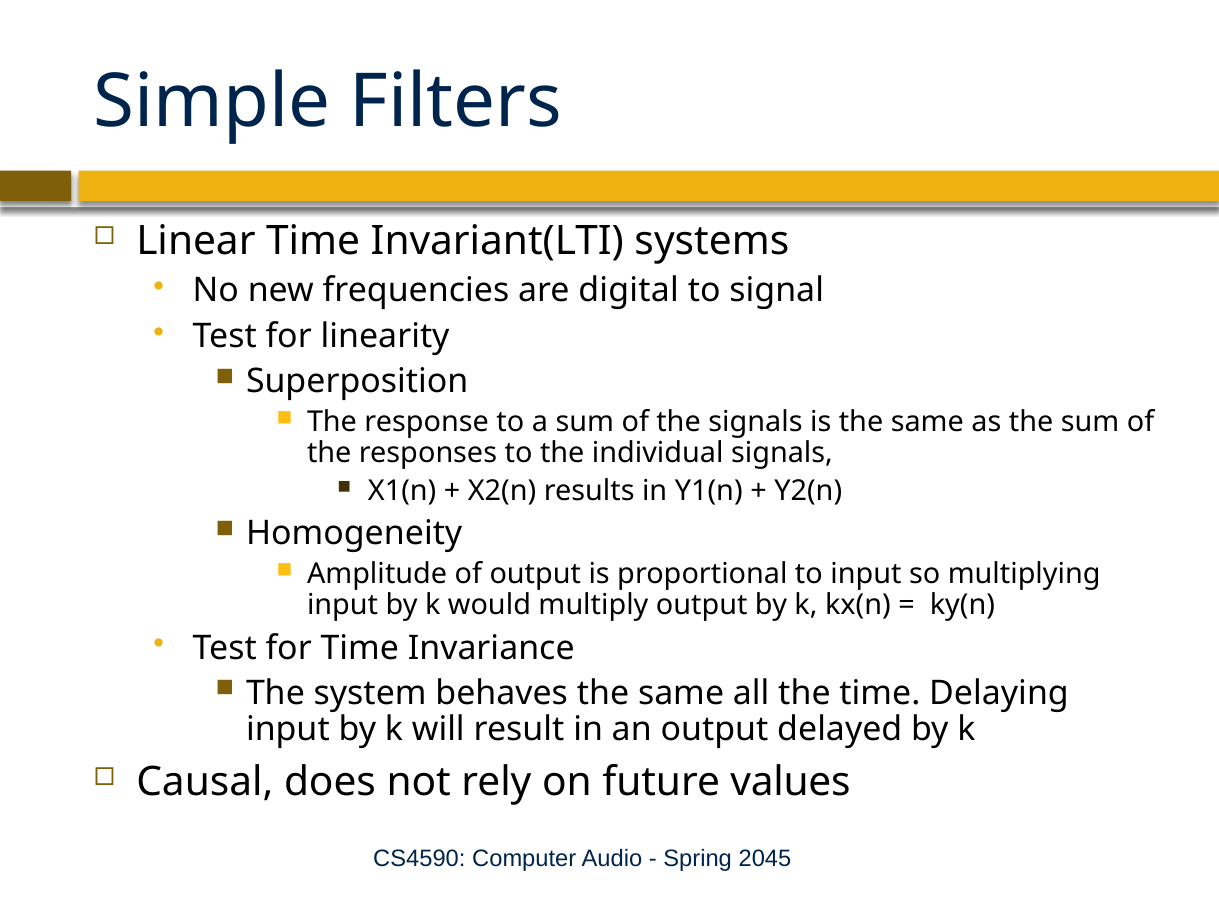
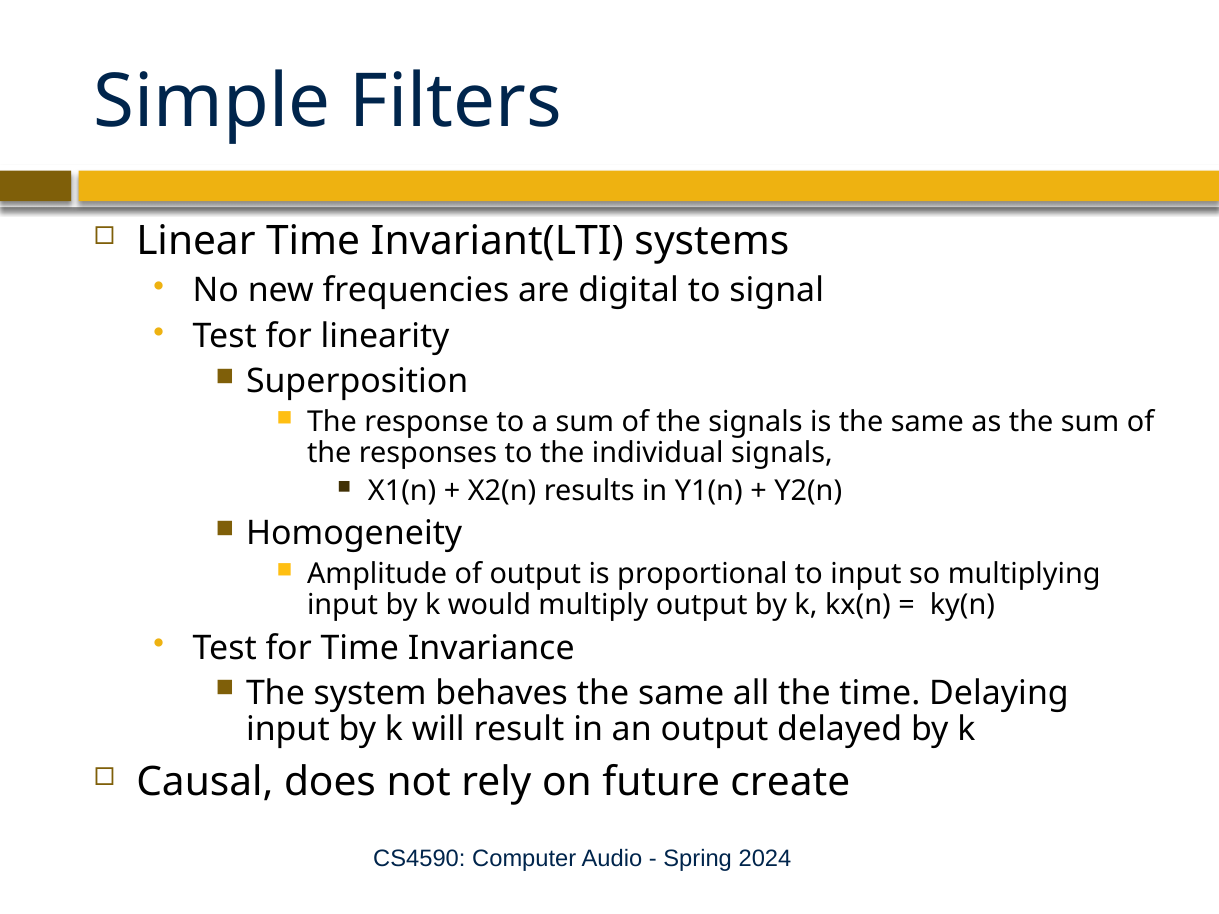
values: values -> create (790, 782)
2045: 2045 -> 2024 (765, 859)
